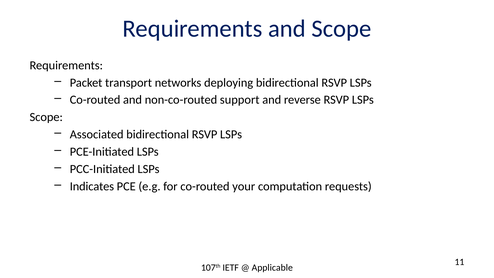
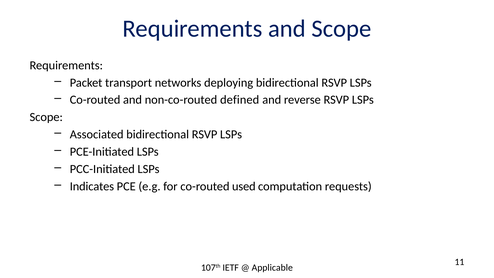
support: support -> defined (240, 100)
your: your -> used (244, 186)
